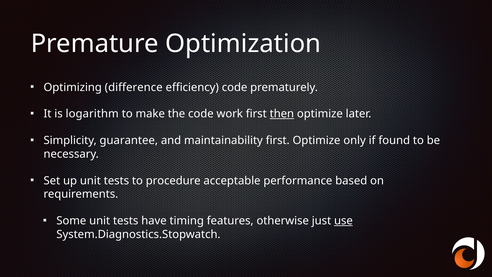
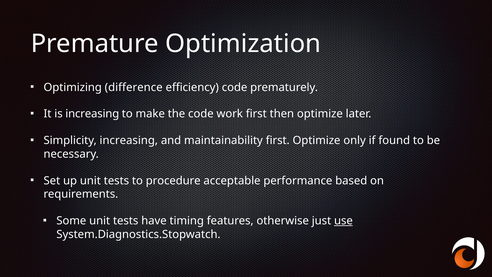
is logarithm: logarithm -> increasing (92, 114)
then underline: present -> none (282, 114)
Simplicity guarantee: guarantee -> increasing (129, 140)
